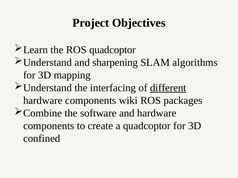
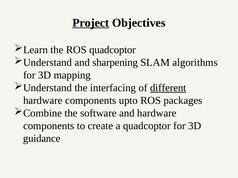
Project underline: none -> present (91, 23)
wiki: wiki -> upto (128, 101)
confined: confined -> guidance (42, 139)
